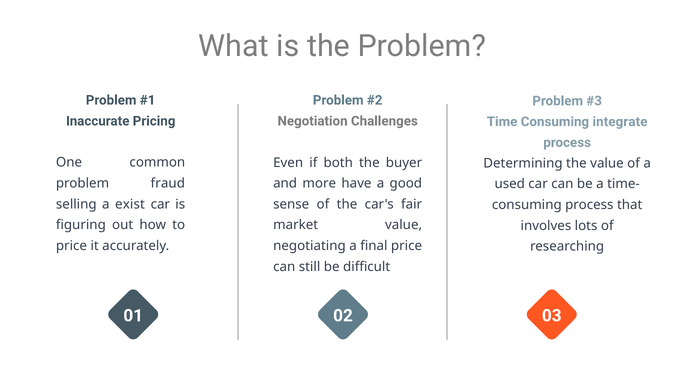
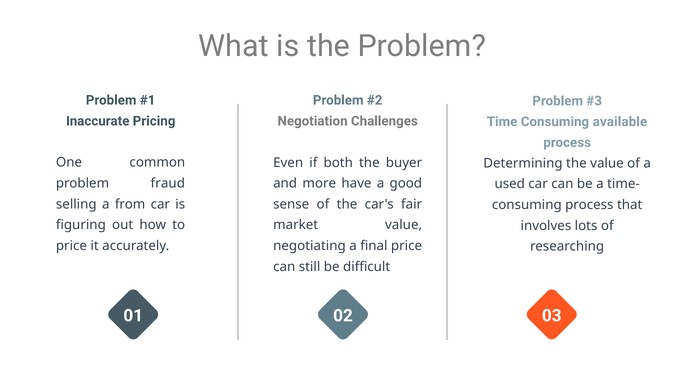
integrate: integrate -> available (620, 122)
exist: exist -> from (130, 204)
